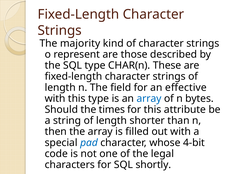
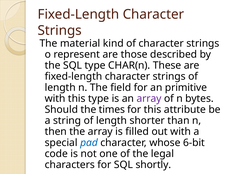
majority: majority -> material (80, 43)
effective: effective -> primitive (186, 87)
array colour: blue -> purple (149, 99)
4-bit: 4-bit -> 6-bit (194, 143)
